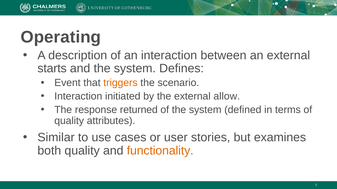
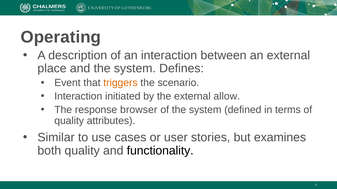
starts: starts -> place (52, 69)
returned: returned -> browser (139, 110)
functionality colour: orange -> black (160, 151)
